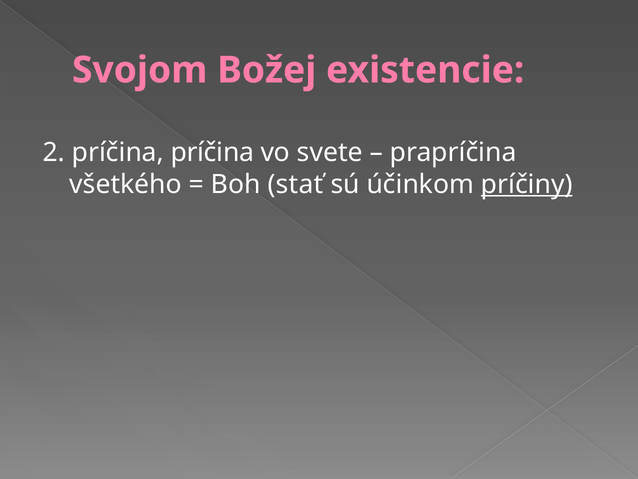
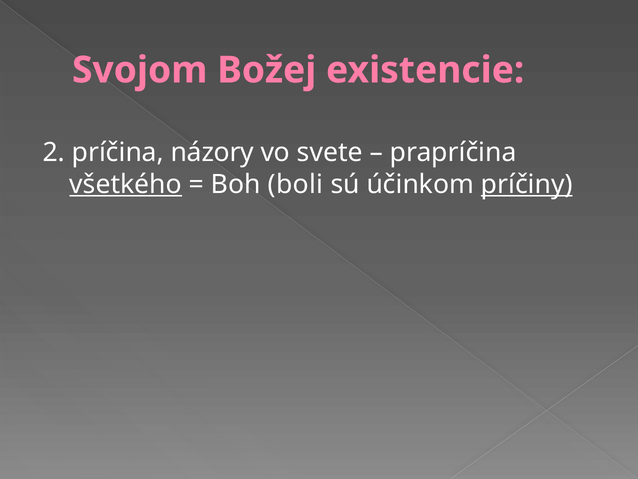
príčina príčina: príčina -> názory (212, 152)
všetkého underline: none -> present (126, 184)
stať: stať -> boli (295, 184)
